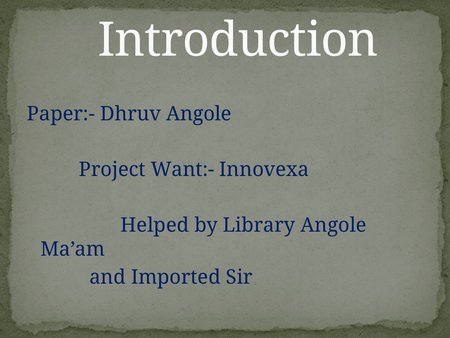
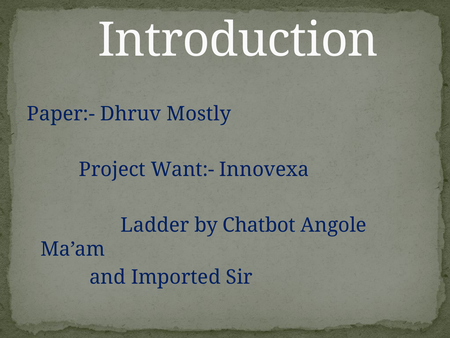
Dhruv Angole: Angole -> Mostly (199, 114)
Helped: Helped -> Ladder (155, 225)
Library: Library -> Chatbot (259, 225)
